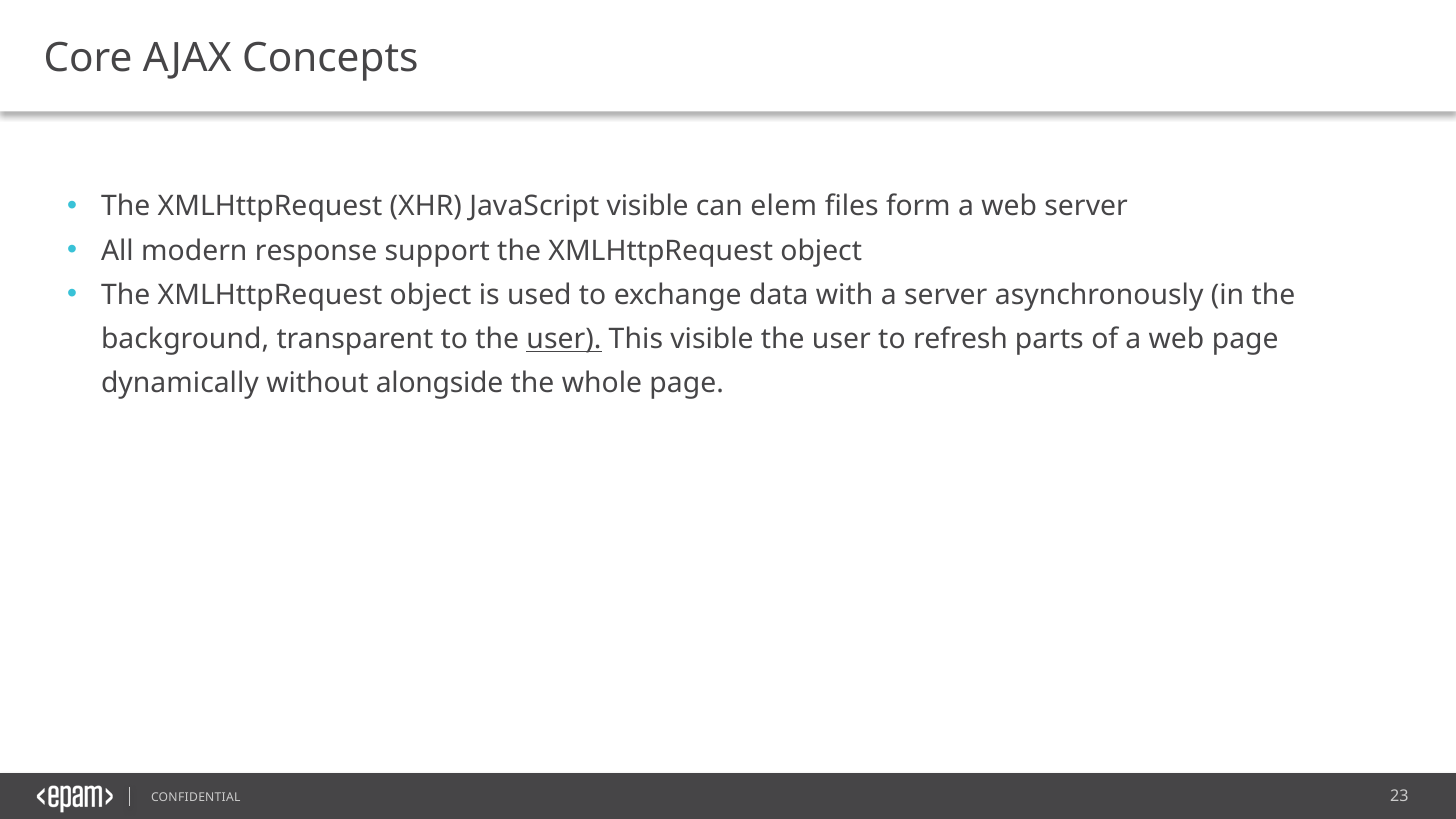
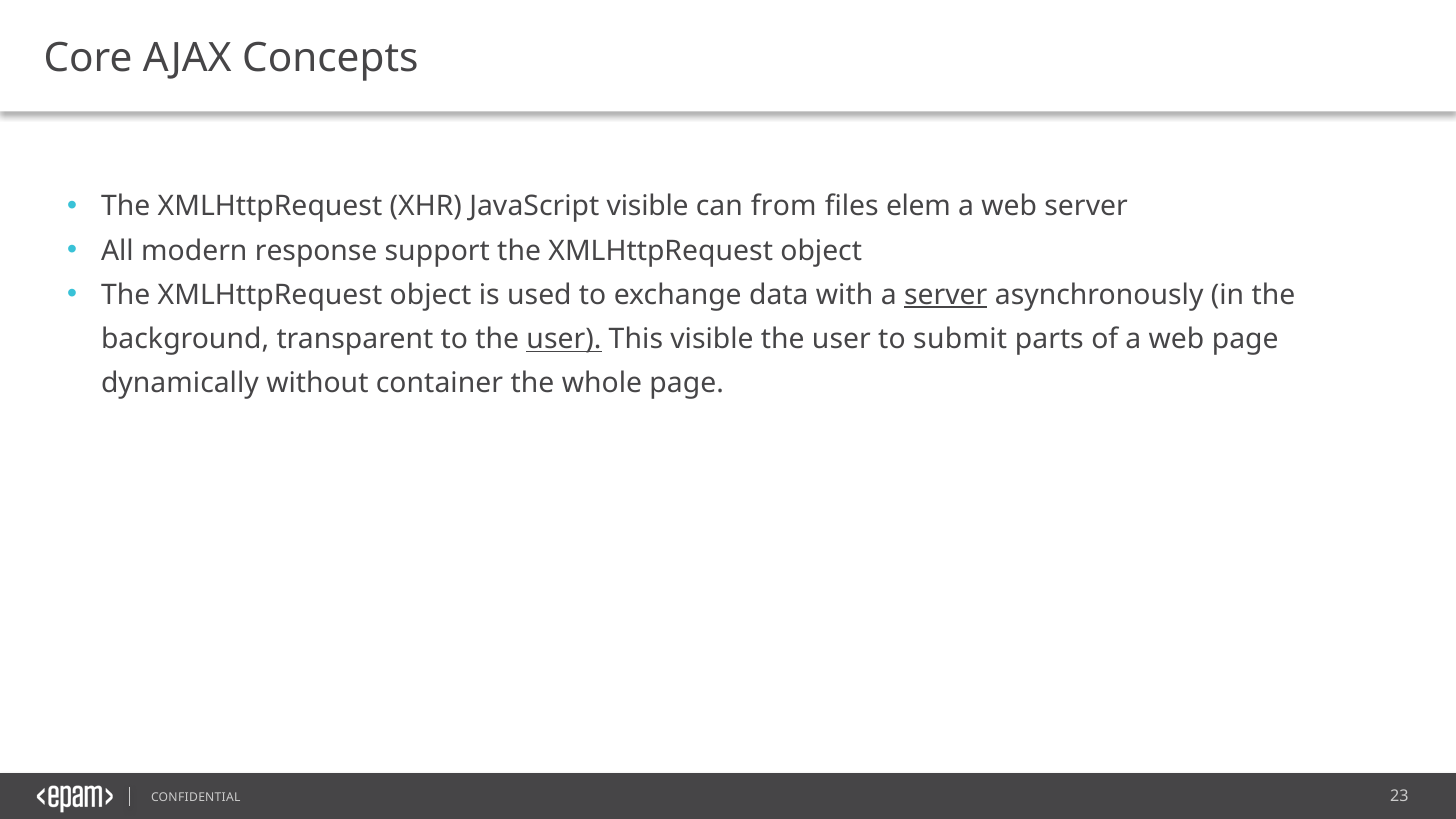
elem: elem -> from (784, 206)
form: form -> elem (918, 206)
server underline: none -> present (946, 295)
refresh: refresh -> submit (960, 339)
alongside: alongside -> container (439, 383)
